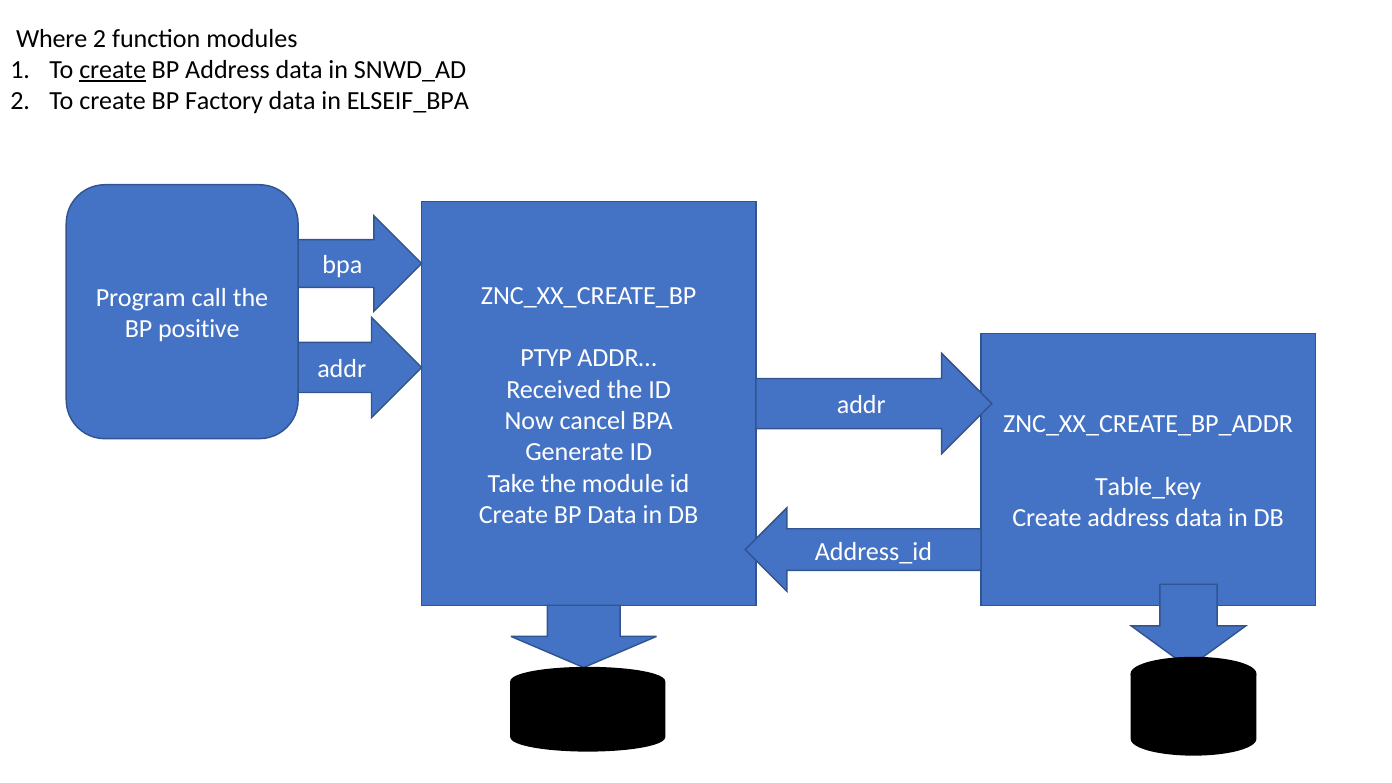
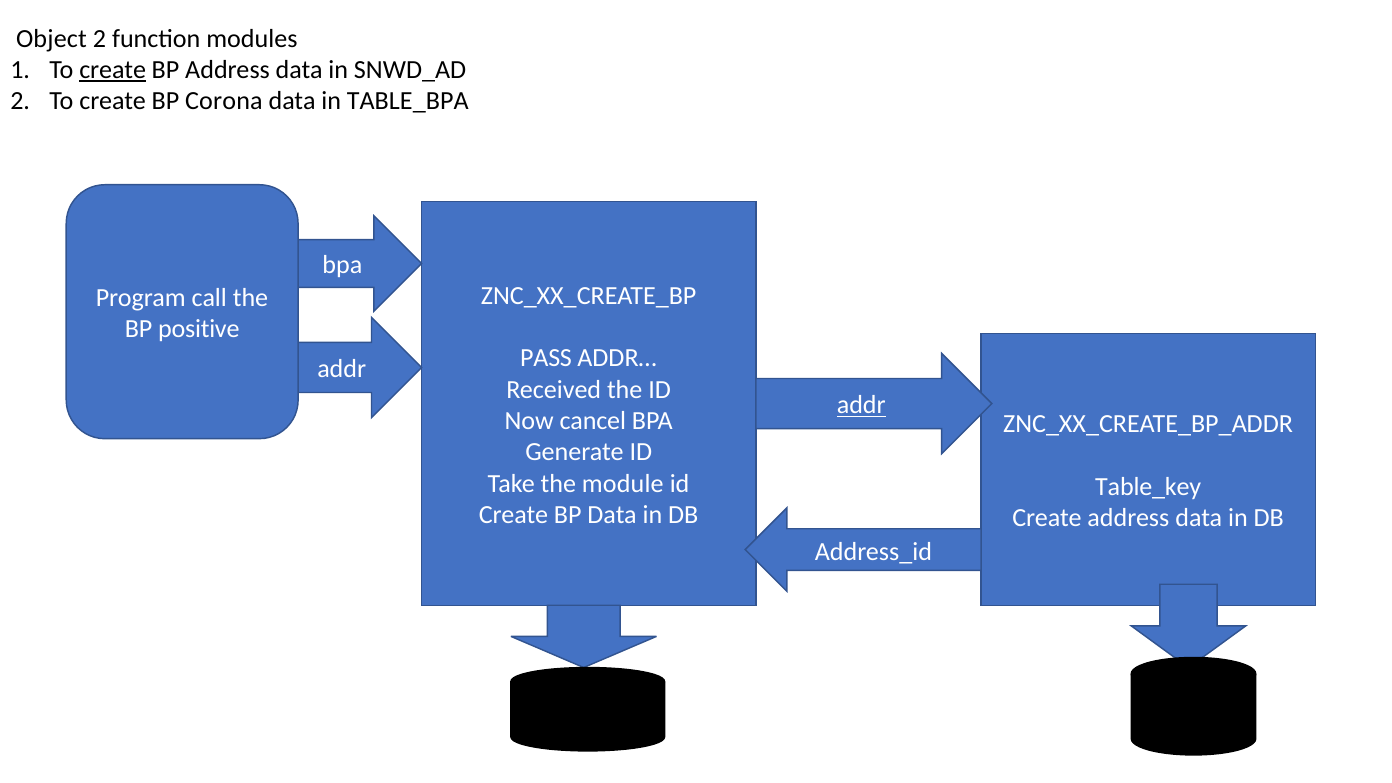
Where: Where -> Object (51, 39)
Factory: Factory -> Corona (224, 101)
ELSEIF_BPA: ELSEIF_BPA -> TABLE_BPA (408, 101)
PTYP: PTYP -> PASS (546, 358)
addr underline: none -> present (861, 405)
